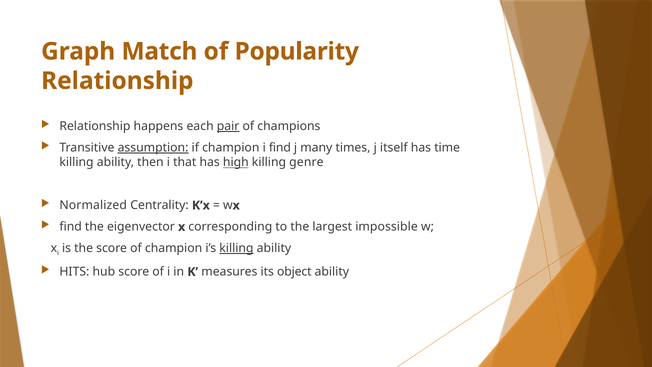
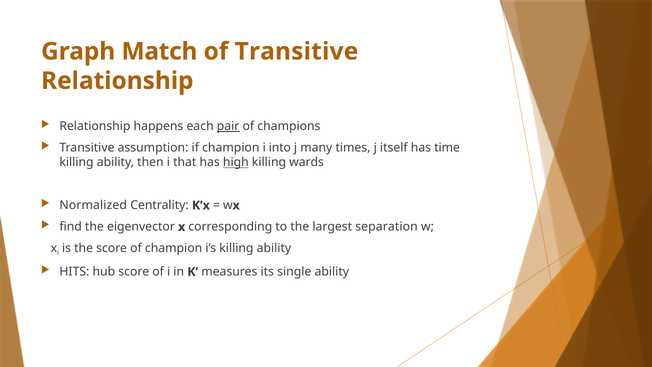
of Popularity: Popularity -> Transitive (297, 51)
assumption underline: present -> none (153, 148)
i find: find -> into (280, 148)
genre: genre -> wards (307, 162)
impossible: impossible -> separation (387, 227)
killing underline: present -> none (236, 248)
object: object -> single (294, 272)
